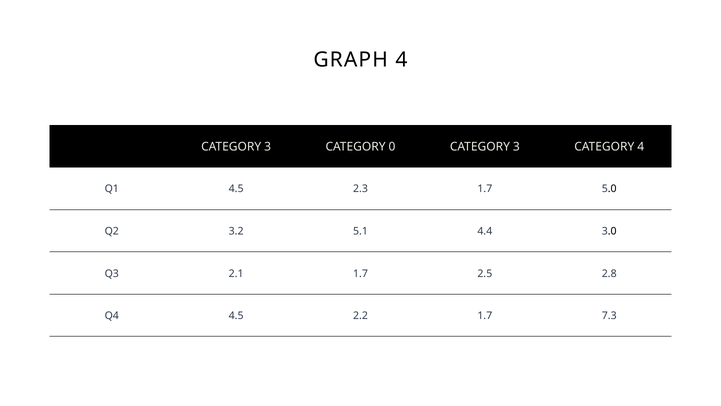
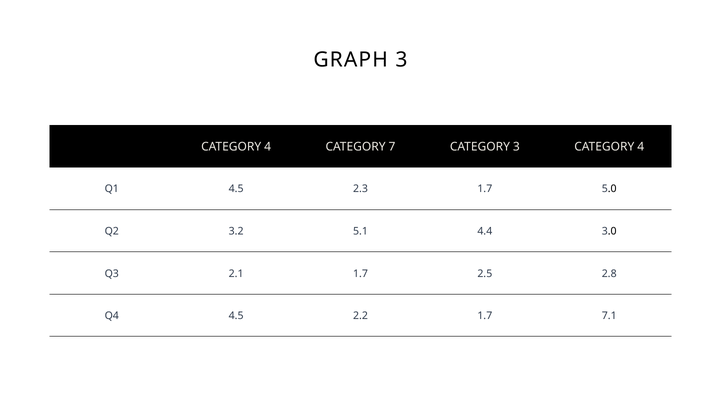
GRAPH 4: 4 -> 3 (402, 60)
3: 3 -> 4 (268, 147)
0: 0 -> 7 (392, 147)
7.3: 7.3 -> 7.1 (609, 315)
